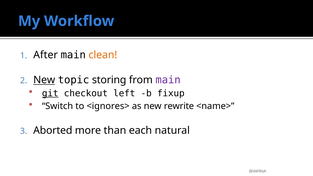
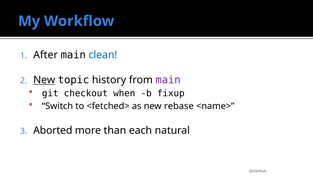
clean colour: orange -> blue (103, 55)
storing: storing -> history (109, 80)
git underline: present -> none (50, 93)
left: left -> when (124, 93)
<ignores>: <ignores> -> <fetched> (108, 106)
rewrite: rewrite -> rebase (179, 106)
